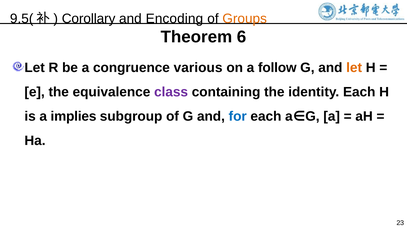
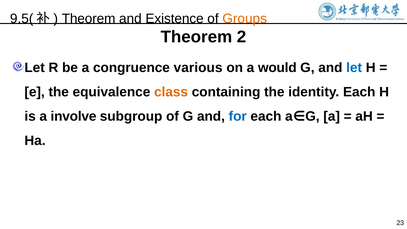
Corollary: Corollary -> Theorem (89, 19)
Encoding: Encoding -> Existence (175, 19)
6: 6 -> 2 (242, 37)
follow: follow -> would (277, 68)
let colour: orange -> blue (354, 68)
class colour: purple -> orange (171, 92)
implies: implies -> involve (73, 116)
